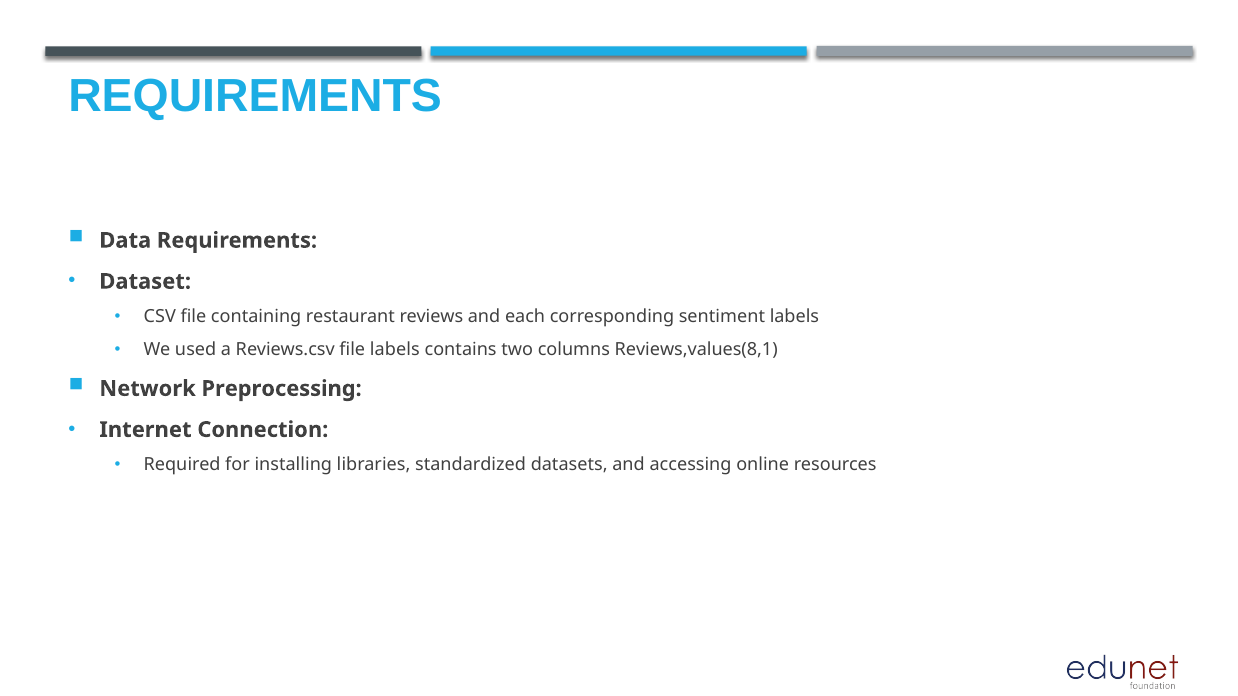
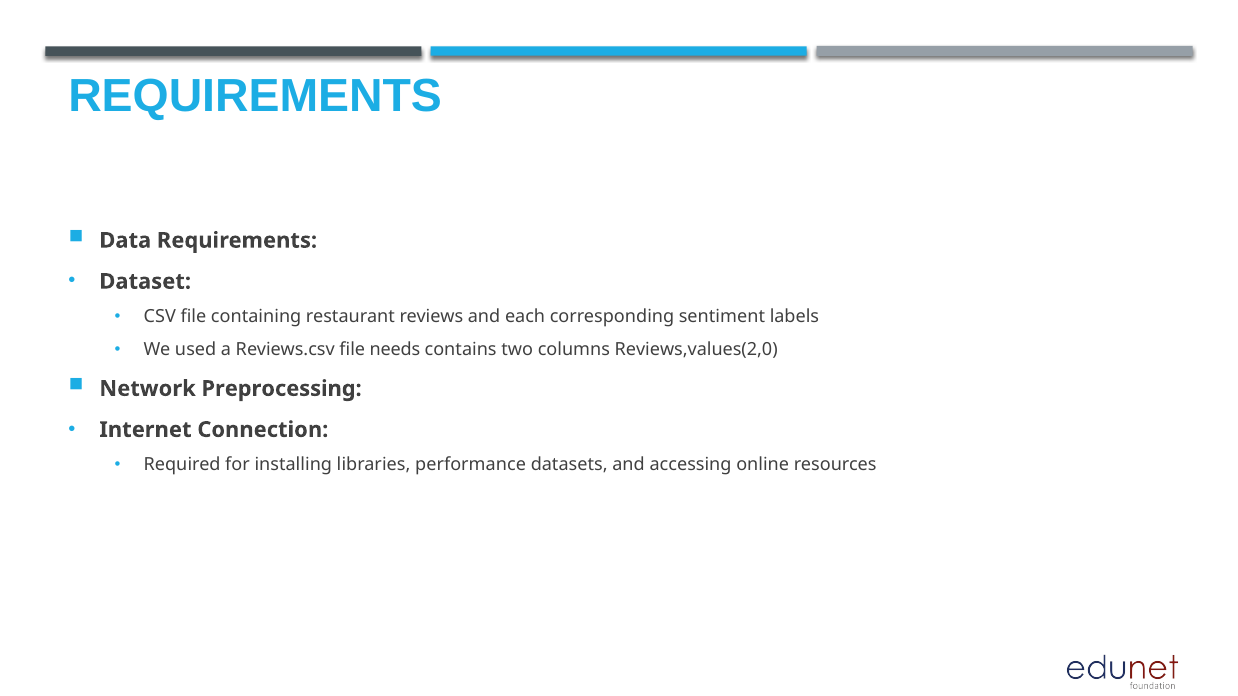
file labels: labels -> needs (395, 350)
Reviews,values(8,1: Reviews,values(8,1 -> Reviews,values(2,0 (696, 350)
standardized: standardized -> performance (471, 465)
